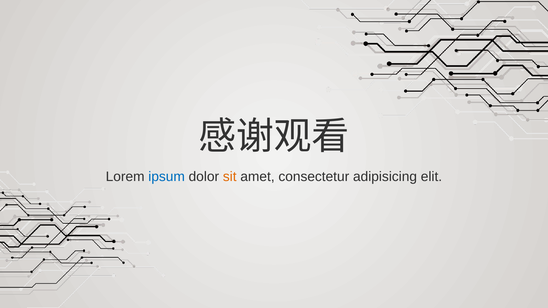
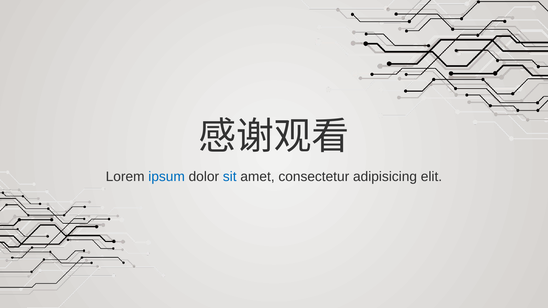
sit colour: orange -> blue (230, 177)
